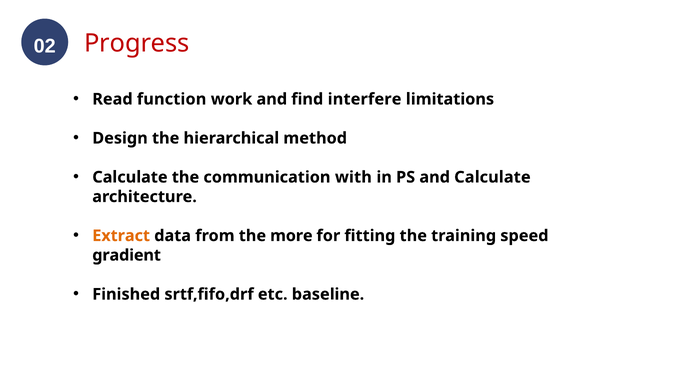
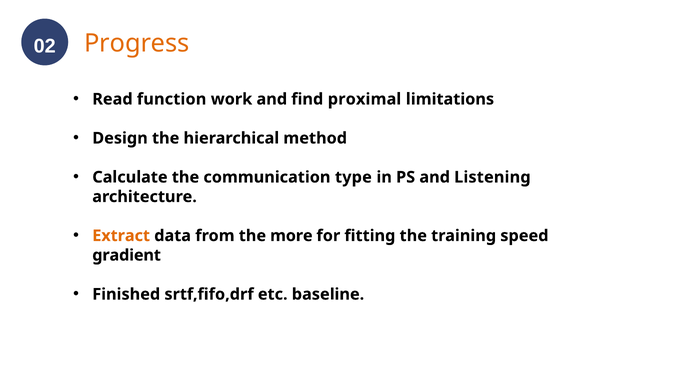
Progress colour: red -> orange (137, 44)
interfere: interfere -> proximal (365, 99)
with: with -> type (353, 177)
and Calculate: Calculate -> Listening (492, 177)
